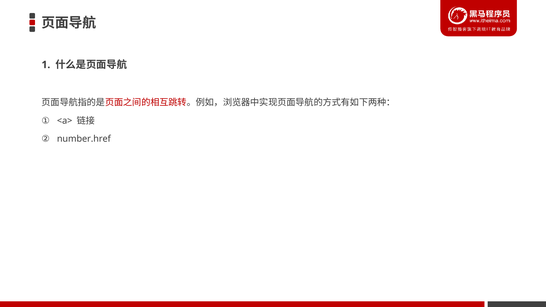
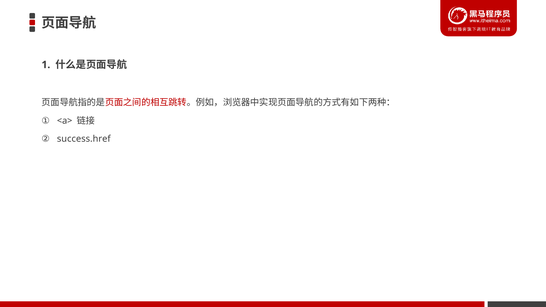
number.href: number.href -> success.href (84, 139)
